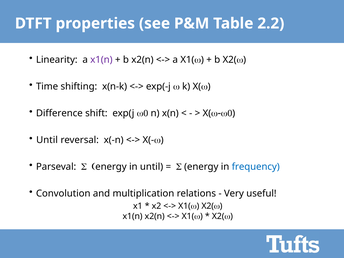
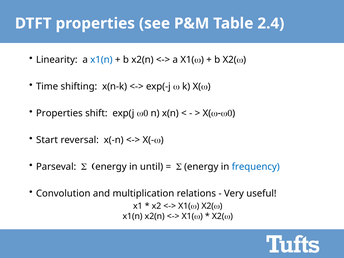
2.2: 2.2 -> 2.4 (271, 23)
x1(n colour: purple -> blue (101, 60)
Difference: Difference -> Properties (59, 113)
Until: Until -> Start (47, 140)
